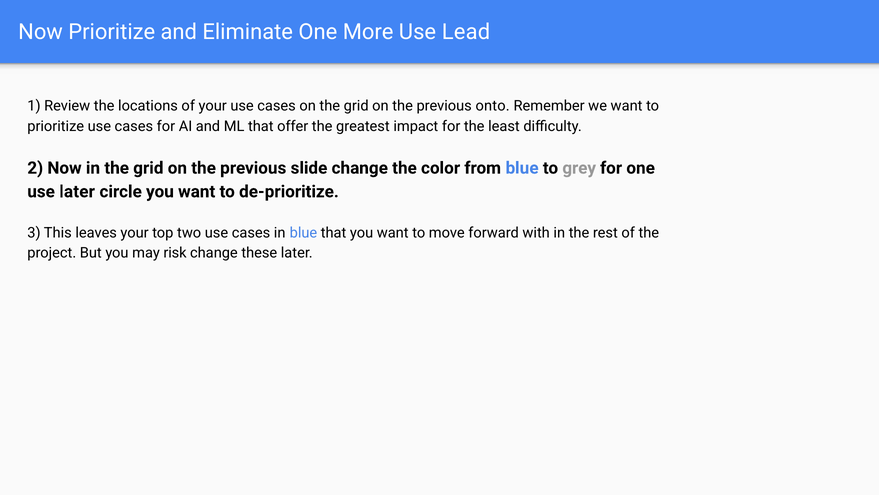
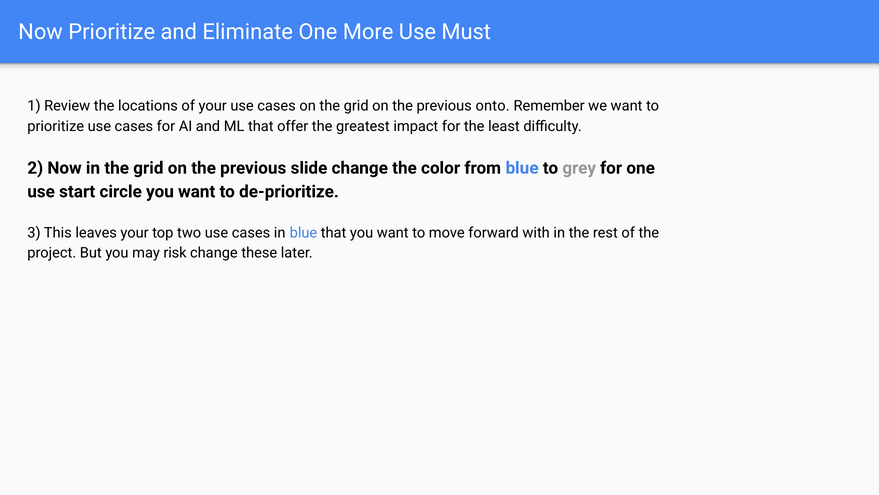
Lead: Lead -> Must (466, 32)
use later: later -> start (77, 191)
